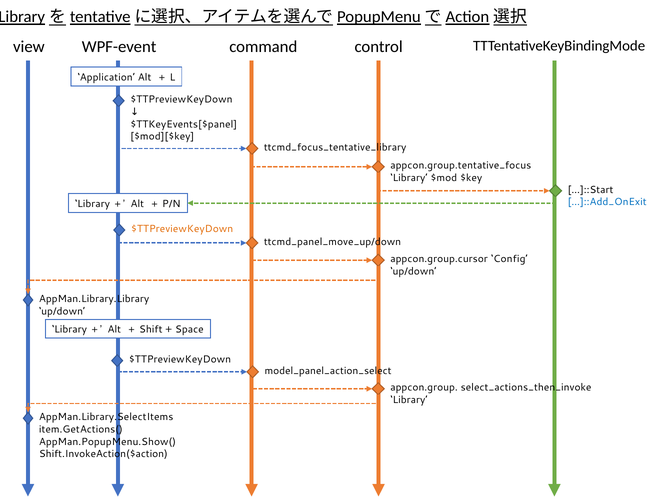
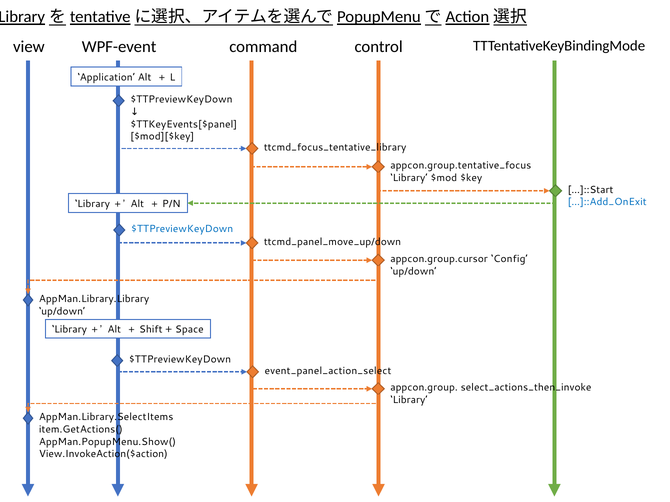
$TTPreviewKeyDown colour: orange -> blue (182, 229)
model_panel_action_select: model_panel_action_select -> event_panel_action_select (328, 371)
Shift.InvokeAction($action: Shift.InvokeAction($action -> View.InvokeAction($action (103, 454)
